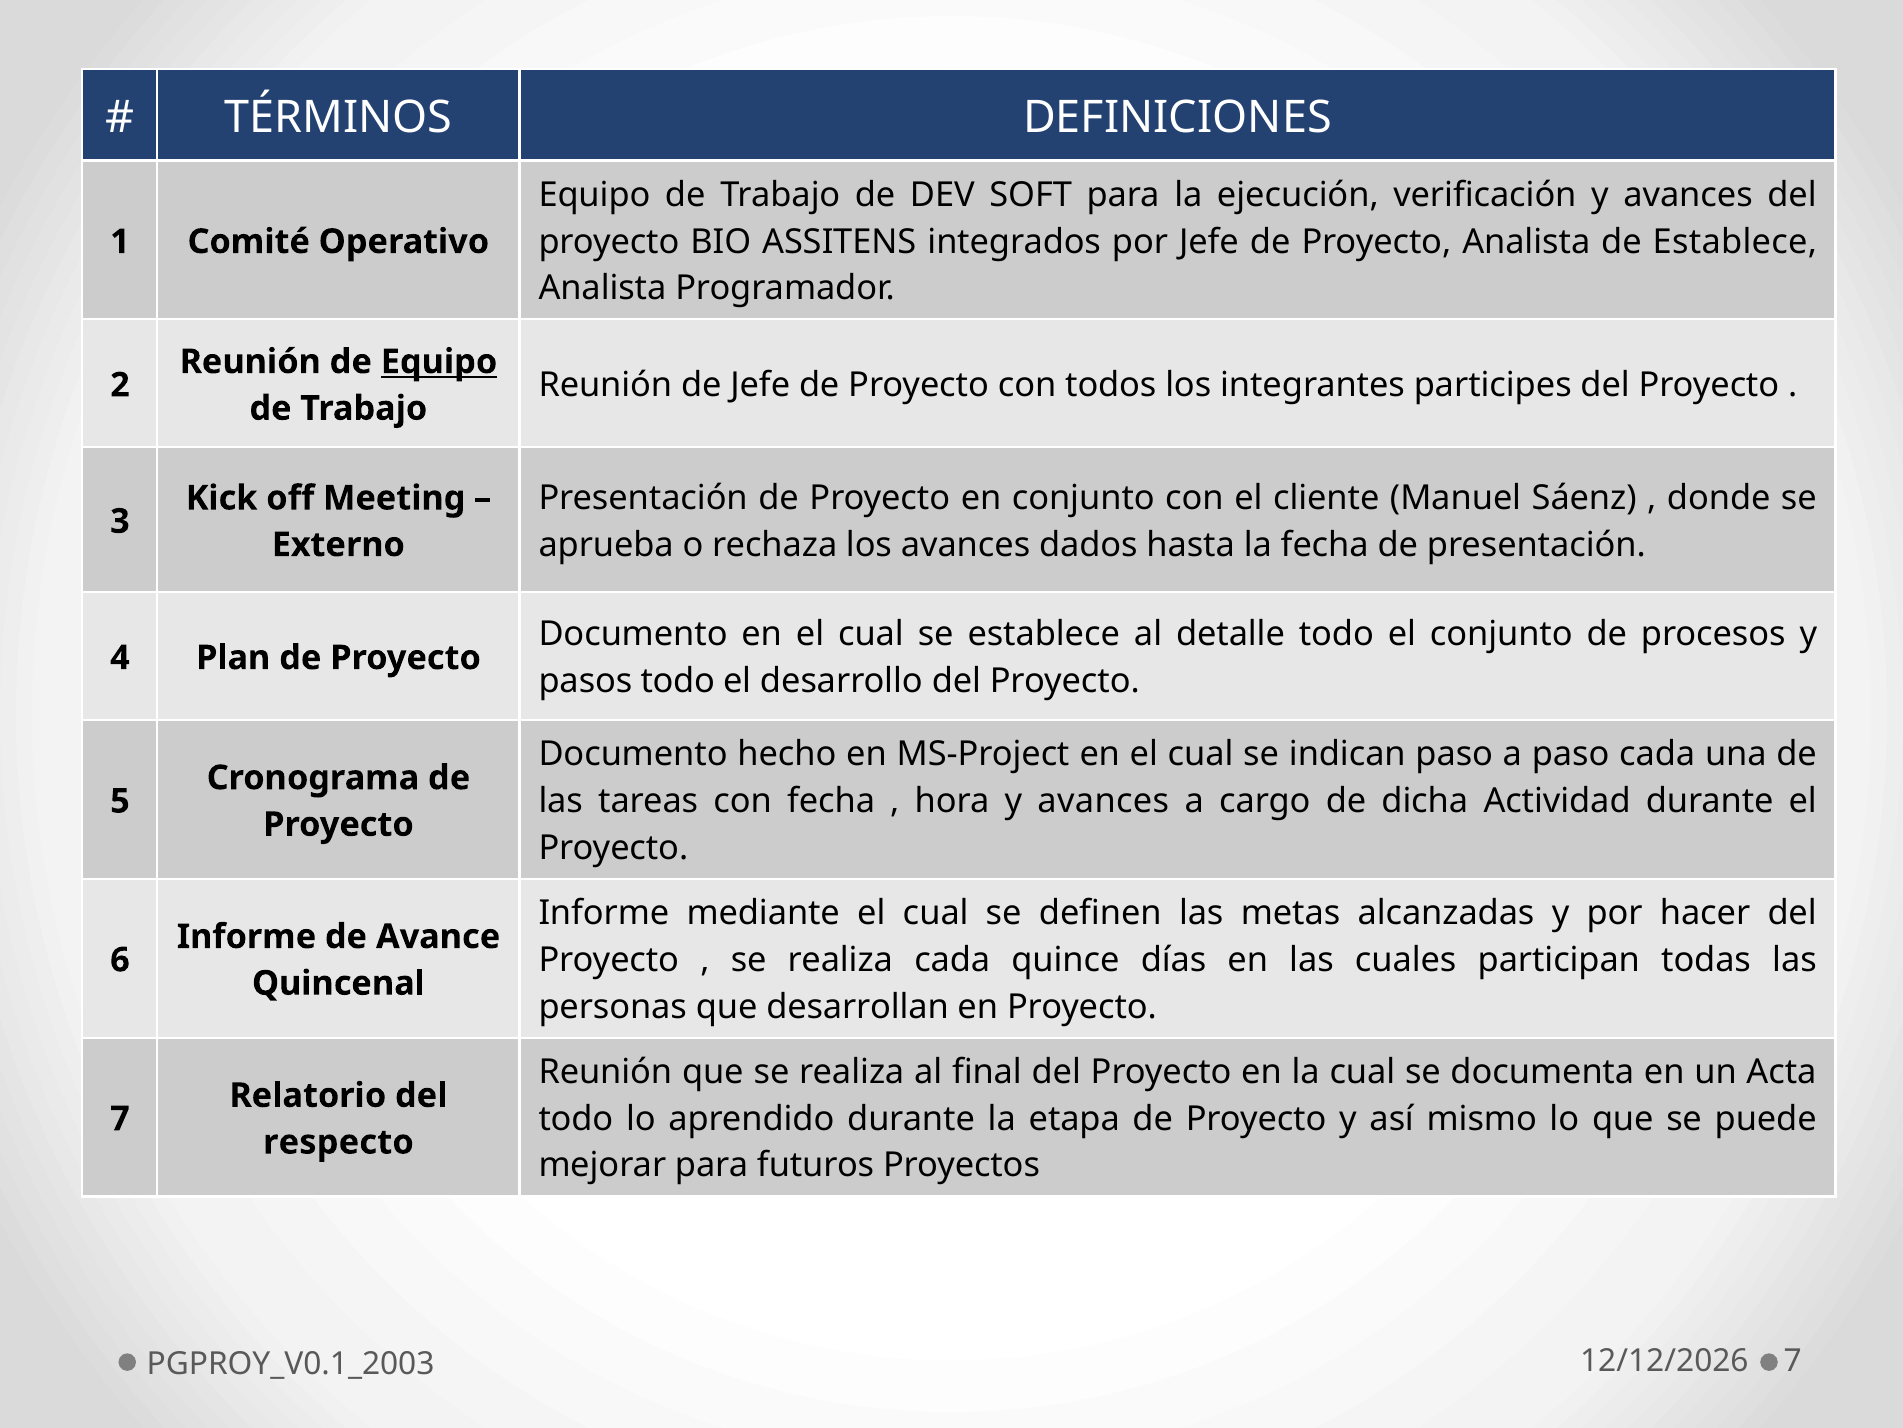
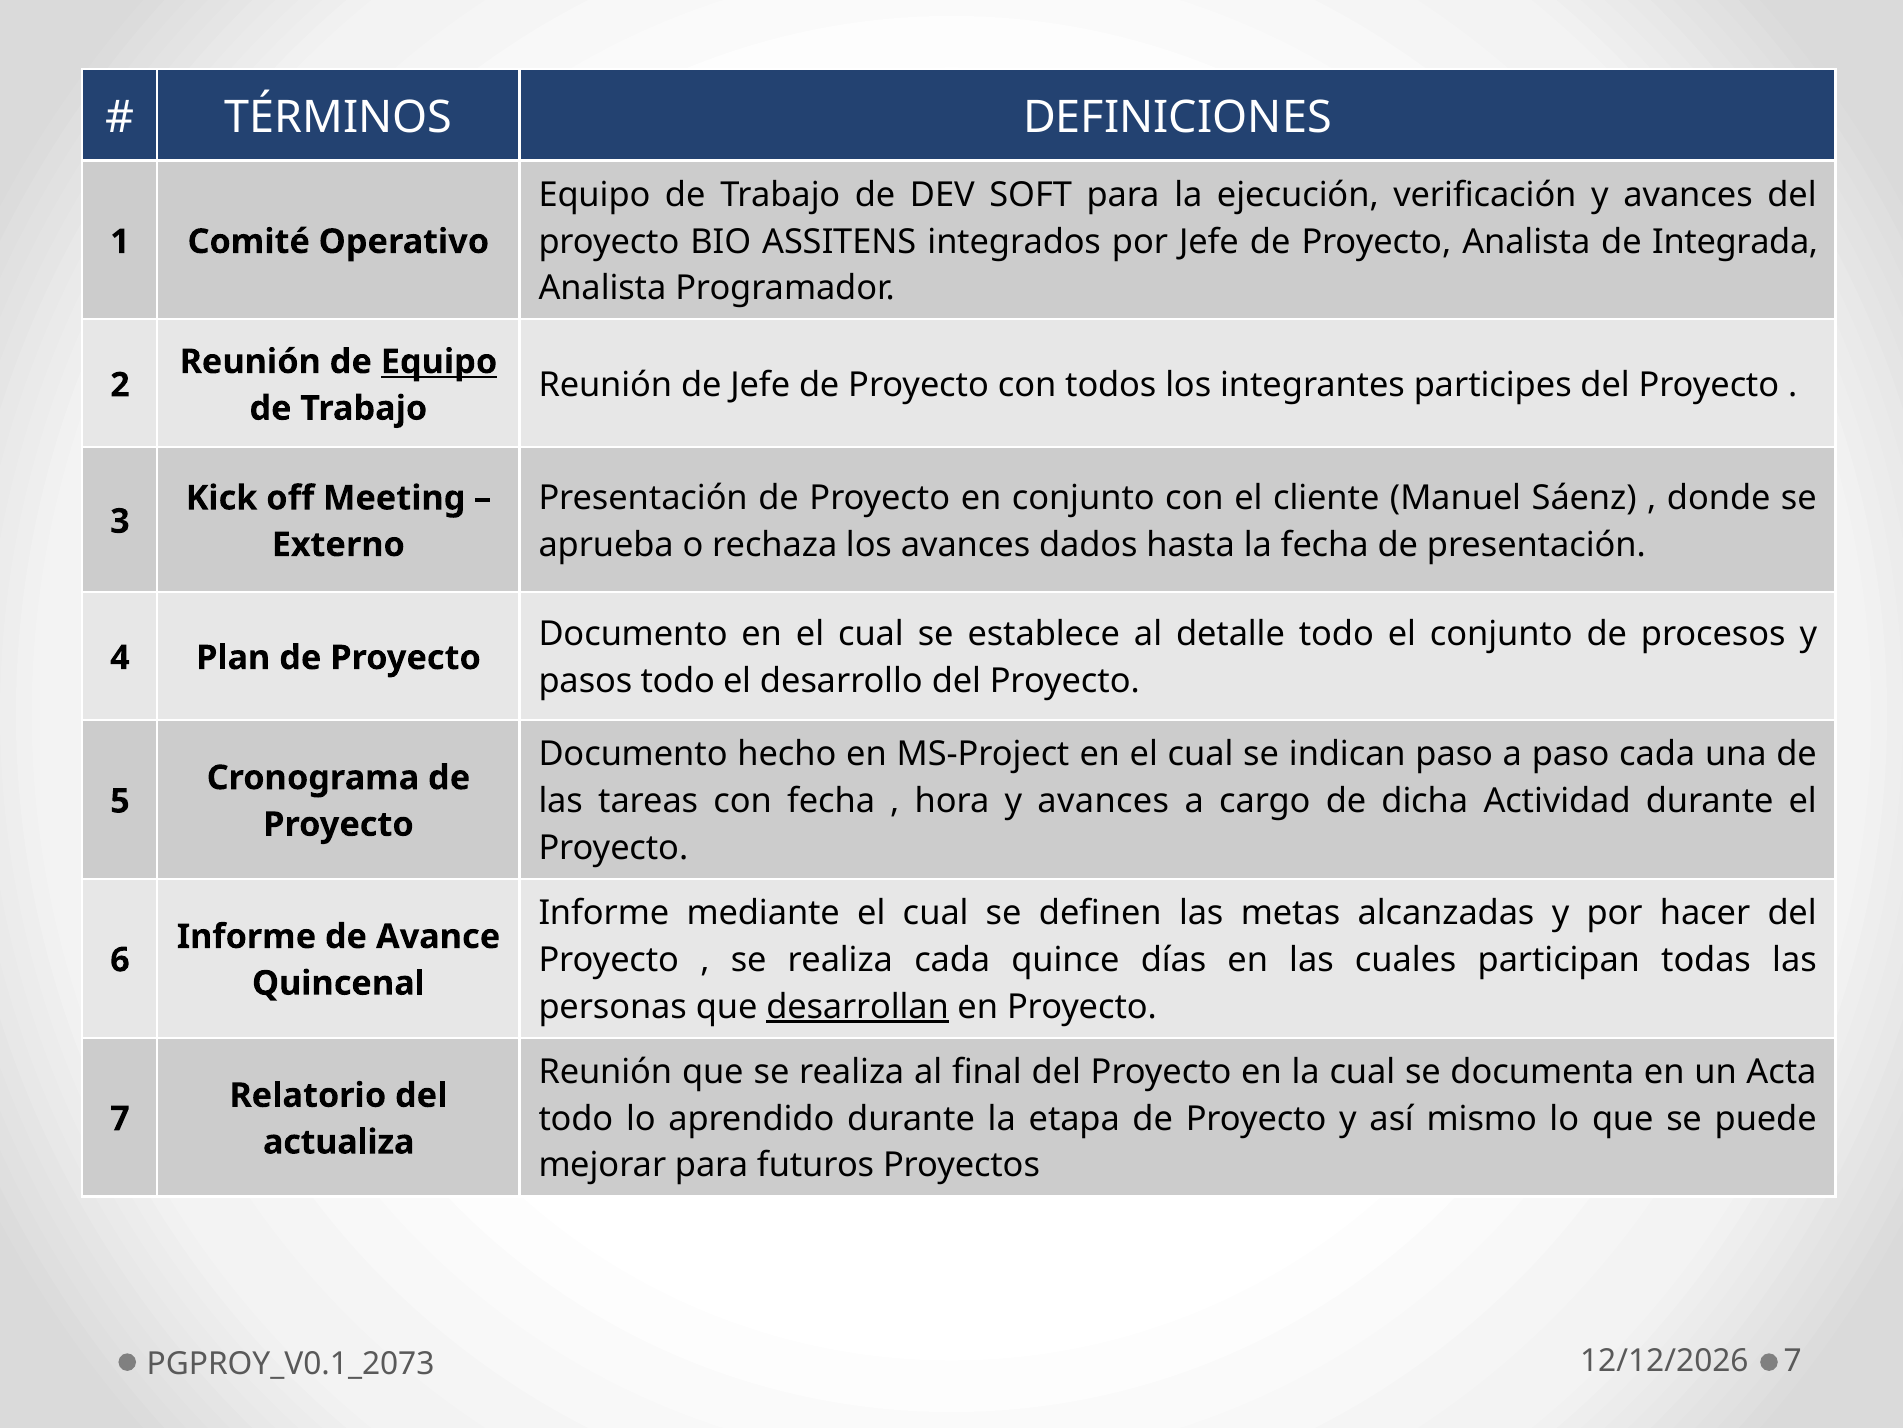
de Establece: Establece -> Integrada (1735, 242)
desarrollan underline: none -> present (858, 1006)
respecto: respecto -> actualiza (339, 1142)
PGPROY_V0.1_2003: PGPROY_V0.1_2003 -> PGPROY_V0.1_2073 (291, 1363)
